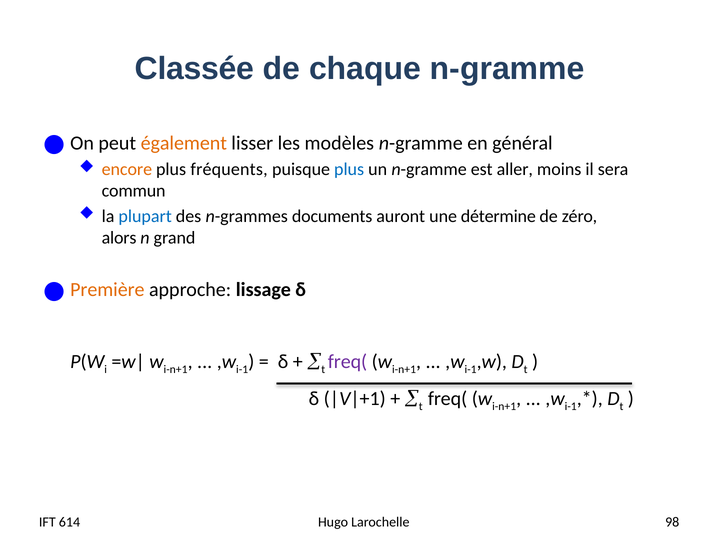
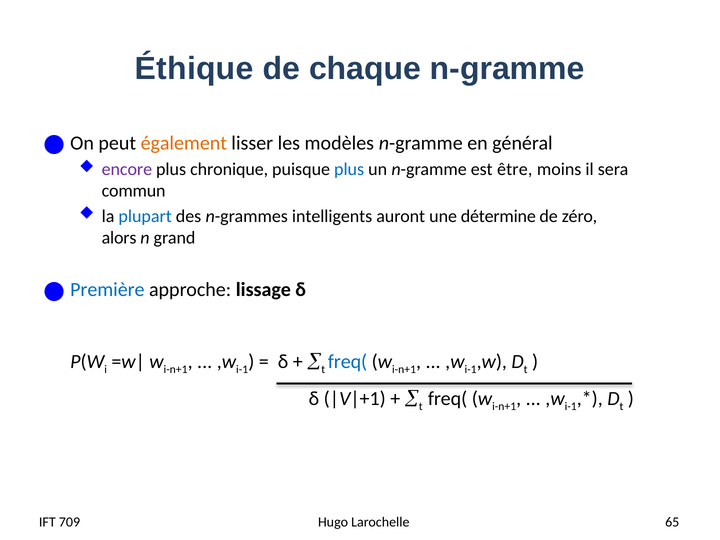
Classée: Classée -> Éthique (194, 69)
encore colour: orange -> purple (127, 169)
fréquents: fréquents -> chronique (229, 169)
aller: aller -> être (515, 169)
documents: documents -> intelligents (332, 216)
Première colour: orange -> blue (107, 290)
freq( colour: purple -> blue (348, 362)
614: 614 -> 709 (70, 522)
98: 98 -> 65 (672, 522)
